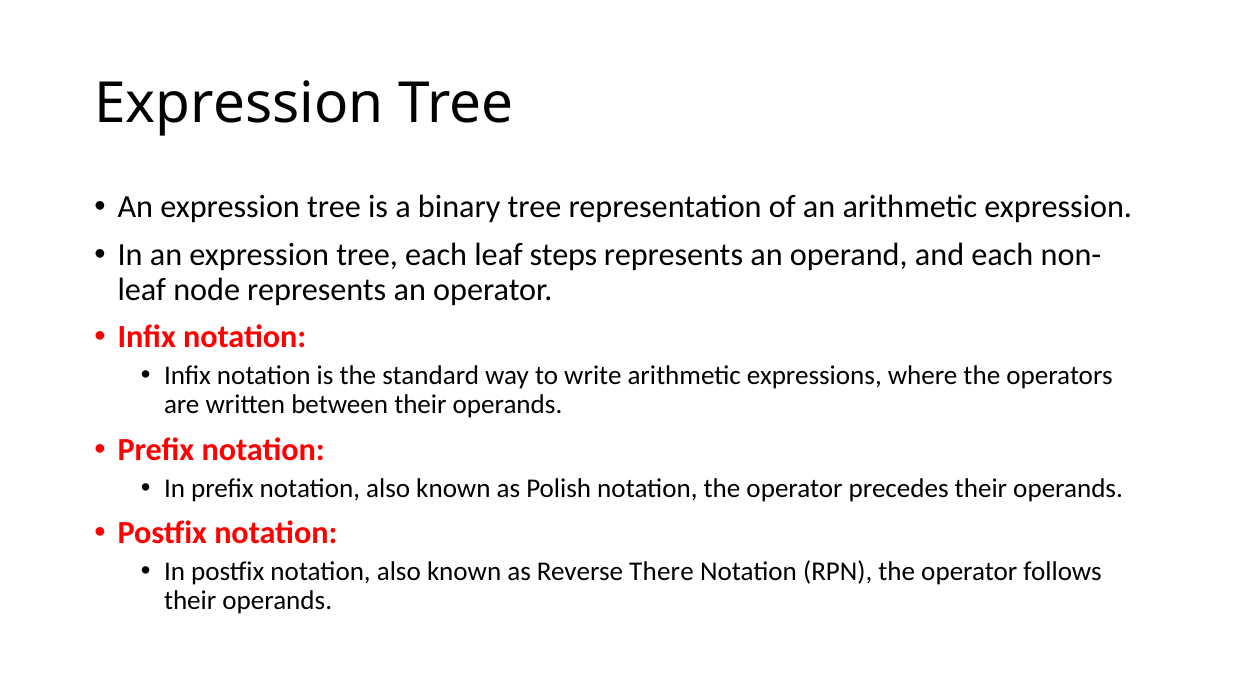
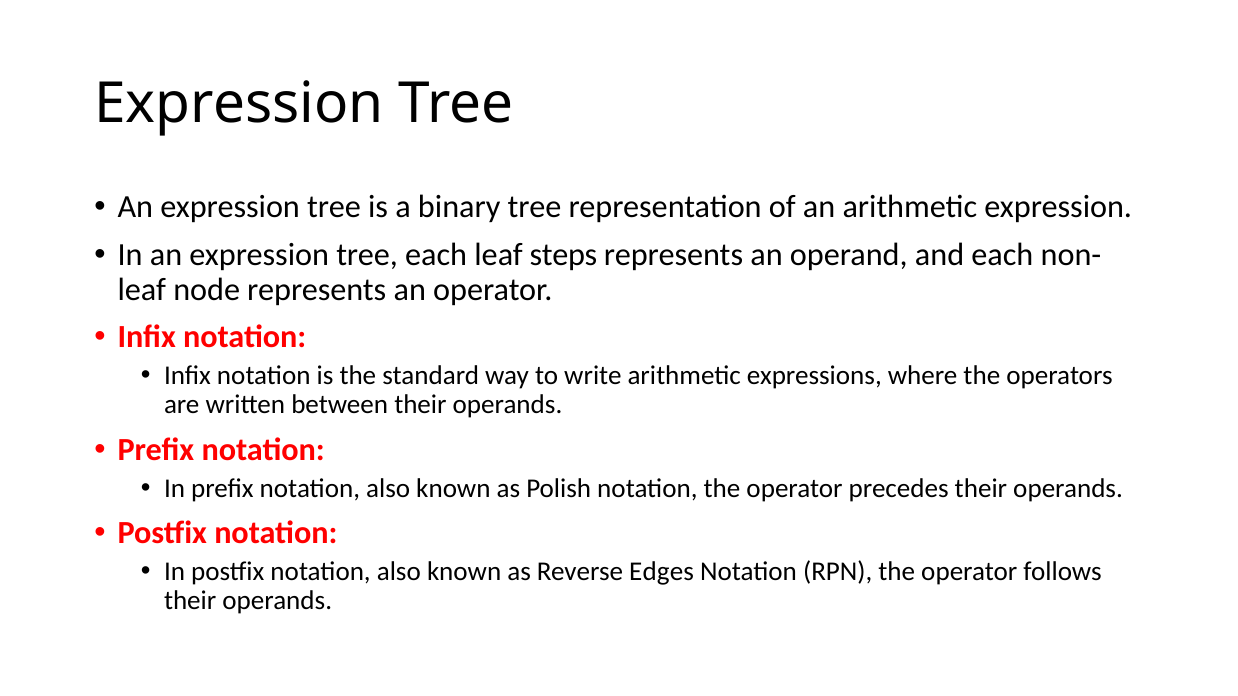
There: There -> Edges (662, 572)
